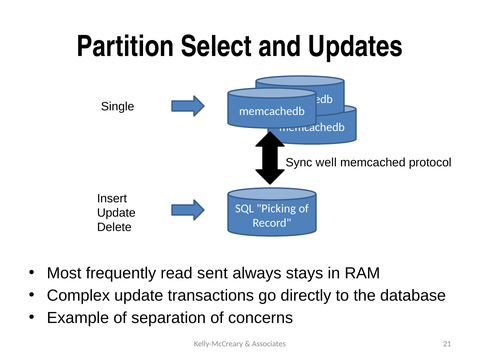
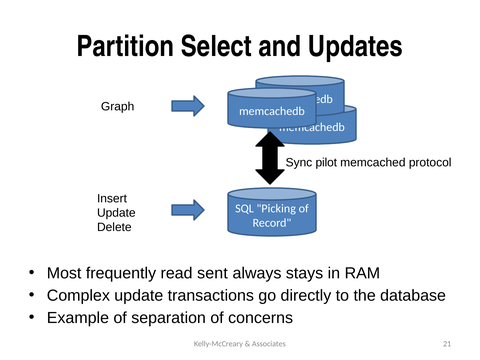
Single: Single -> Graph (118, 106)
well: well -> pilot (326, 162)
